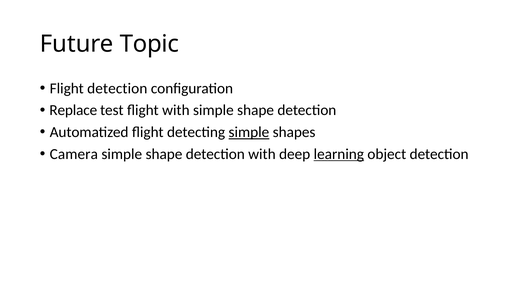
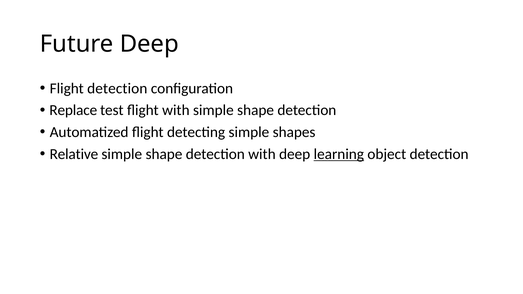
Future Topic: Topic -> Deep (149, 44)
simple underline: present -> none (249, 132)
Camera: Camera -> Relative (74, 154)
